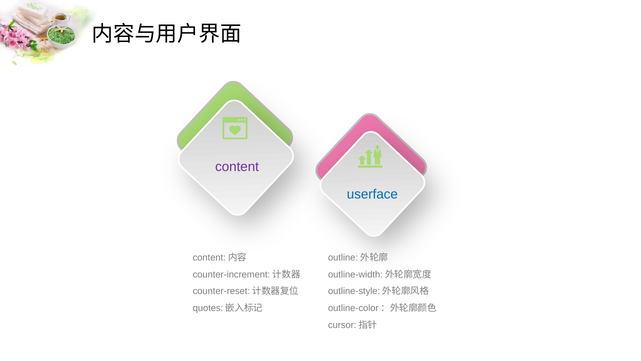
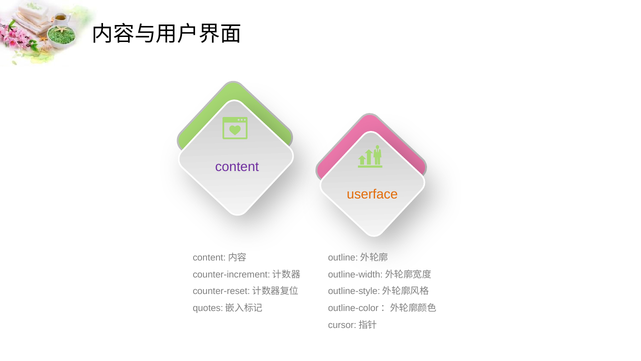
userface colour: blue -> orange (372, 194)
